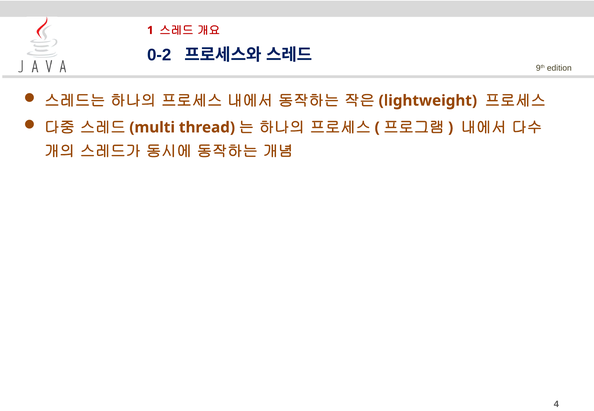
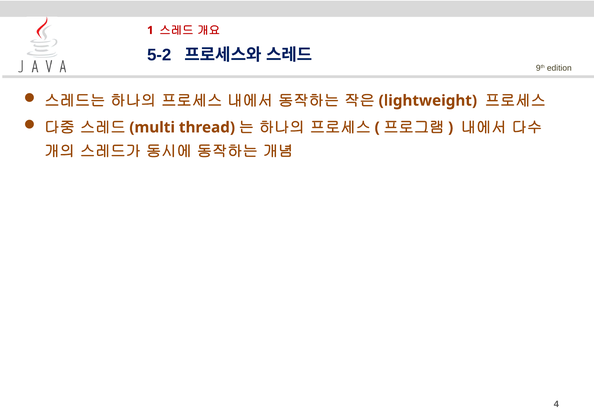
0-2: 0-2 -> 5-2 (159, 55)
